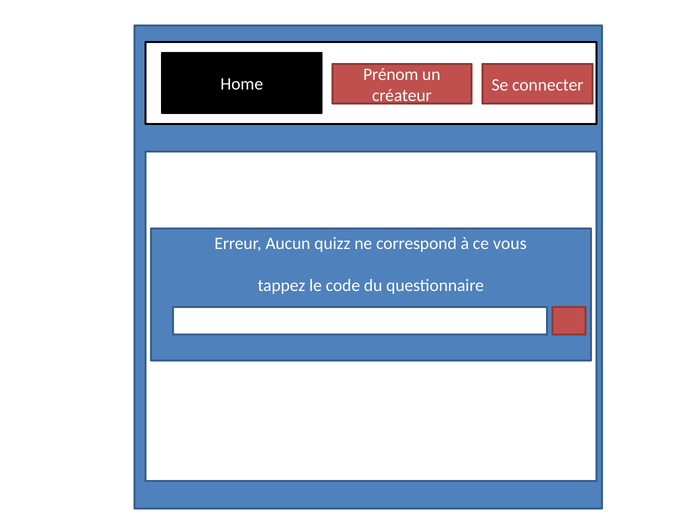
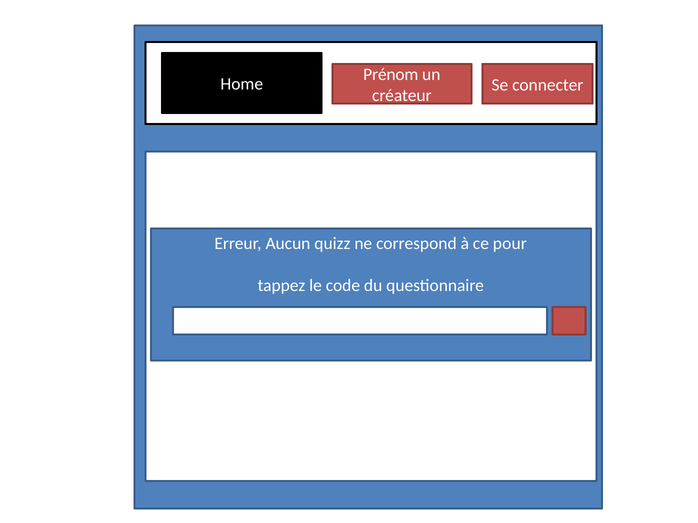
vous: vous -> pour (510, 244)
